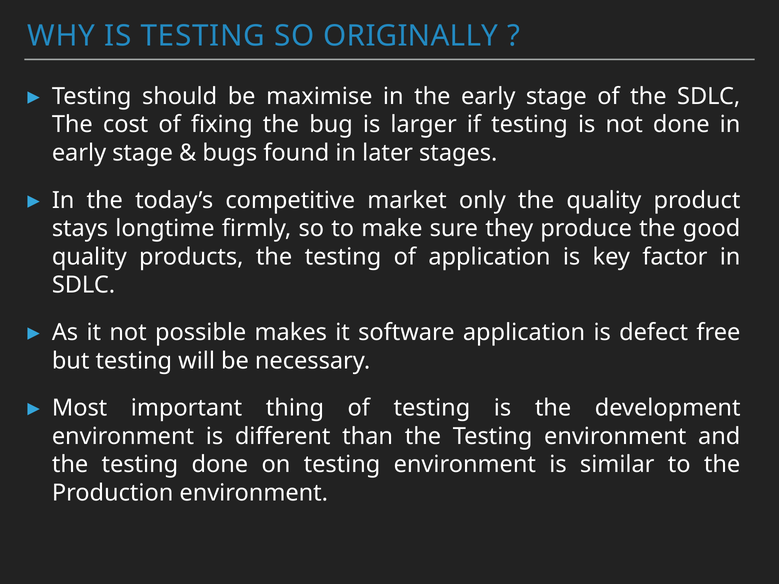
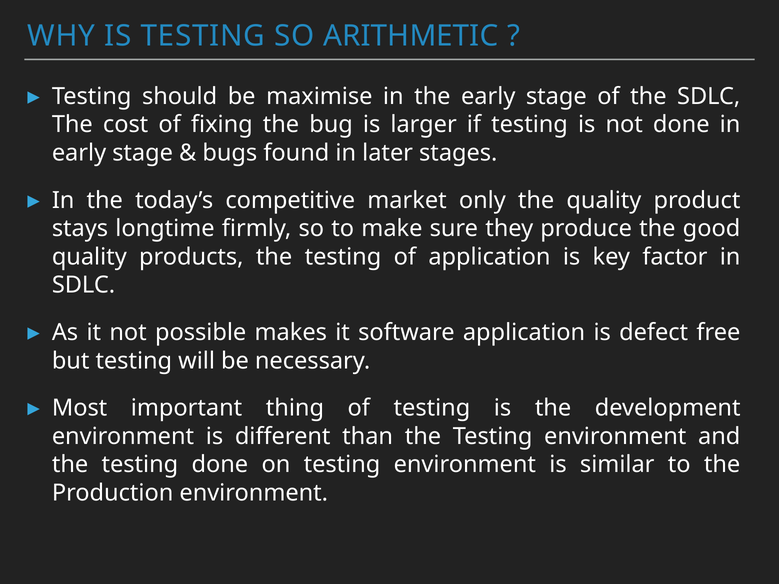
ORIGINALLY: ORIGINALLY -> ARITHMETIC (411, 36)
